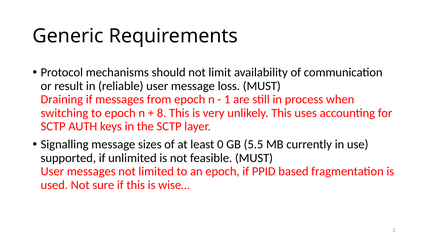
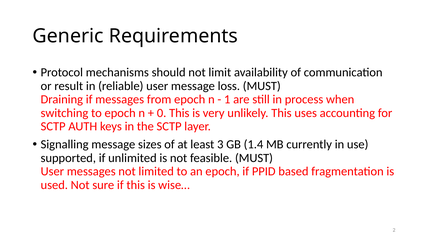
8: 8 -> 0 (162, 113)
0: 0 -> 3 (220, 144)
5.5: 5.5 -> 1.4 (254, 144)
